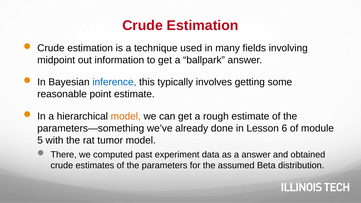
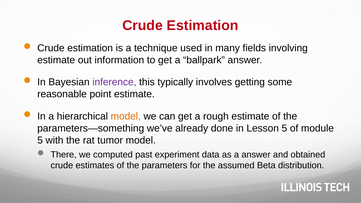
midpoint: midpoint -> estimate (56, 60)
inference colour: blue -> purple (114, 82)
Lesson 6: 6 -> 5 (284, 128)
